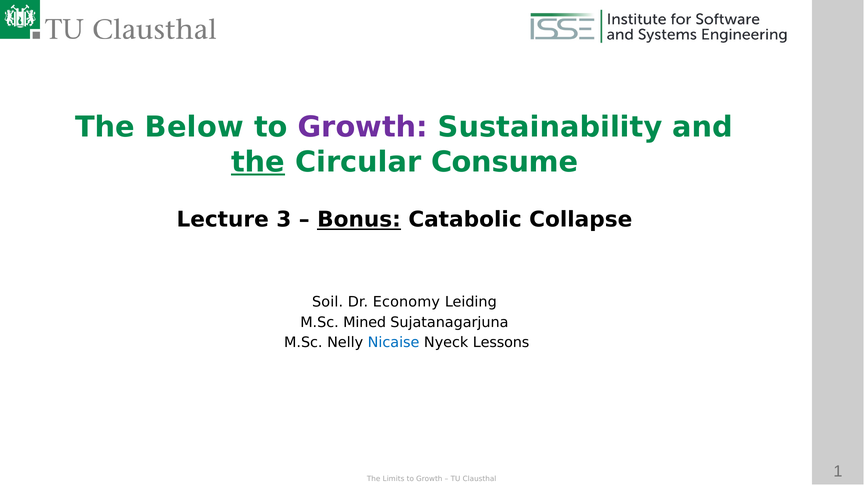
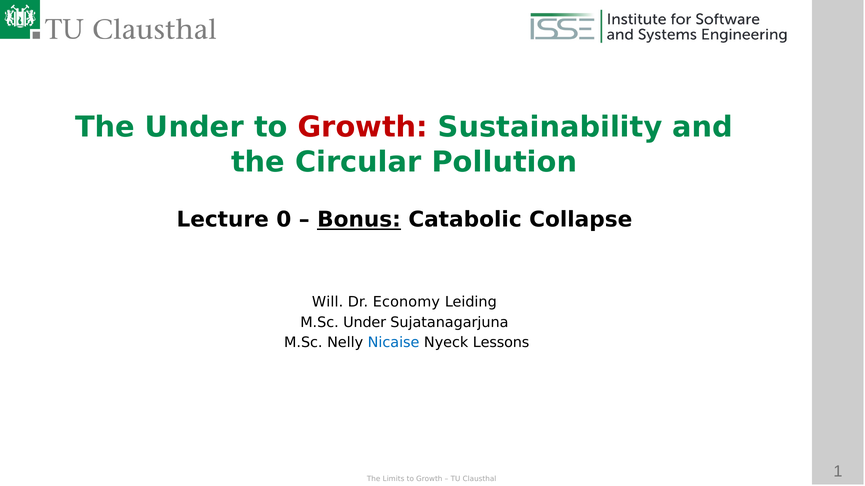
The Below: Below -> Under (194, 128)
Growth colour: purple -> red (363, 128)
the underline: present -> none (258, 162)
Consume: Consume -> Pollution (504, 162)
3: 3 -> 0 (284, 220)
Soil: Soil -> Will (328, 302)
M.Sc Mined: Mined -> Under (365, 323)
